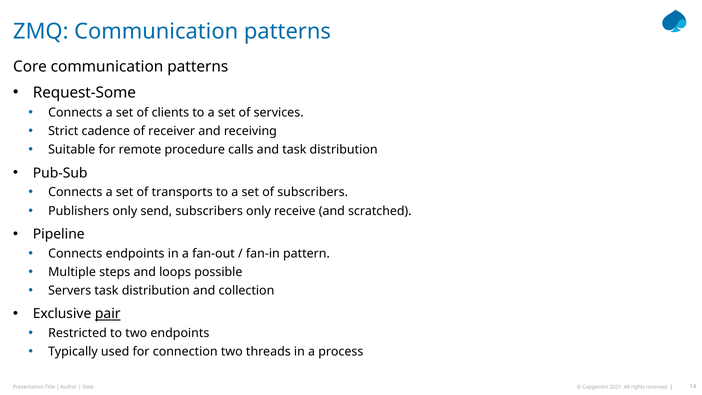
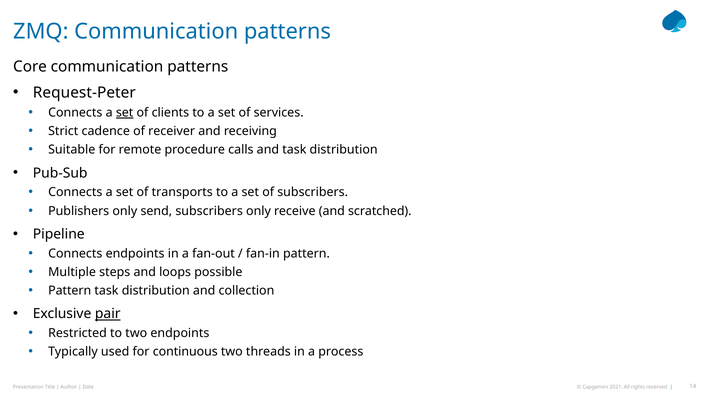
Request-Some: Request-Some -> Request-Peter (84, 92)
set underline: none -> present (125, 113)
Servers: Servers -> Pattern (70, 291)
connection: connection -> continuous (185, 352)
